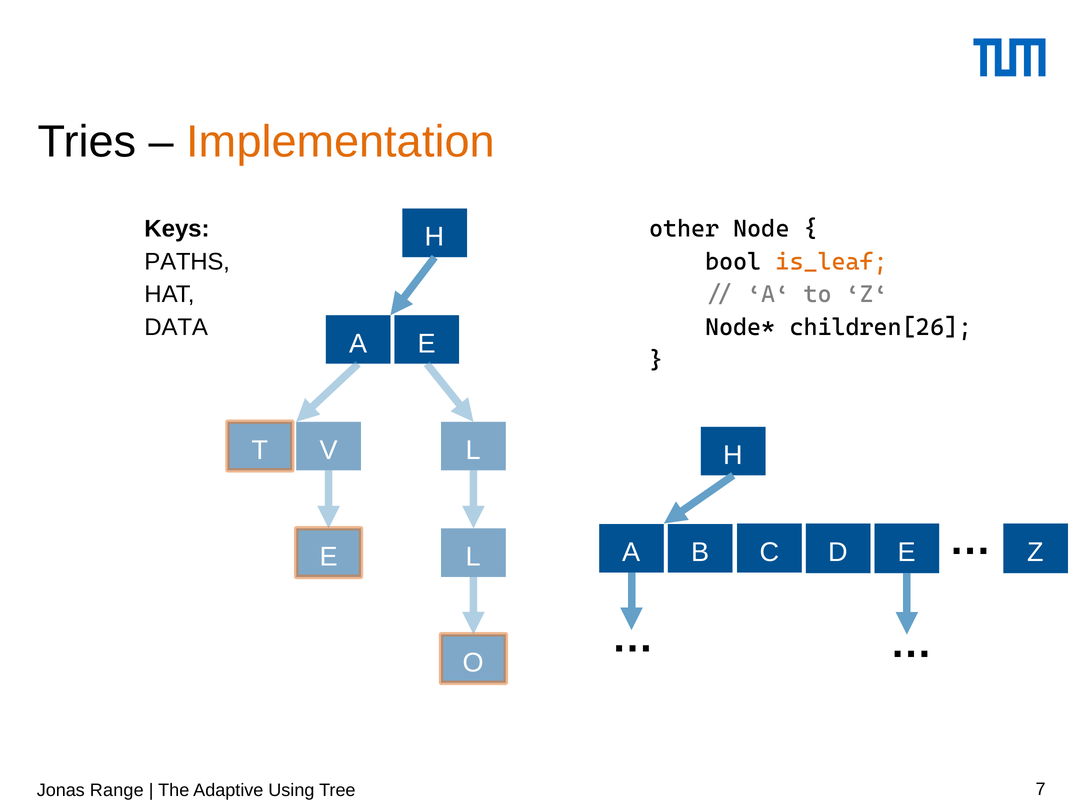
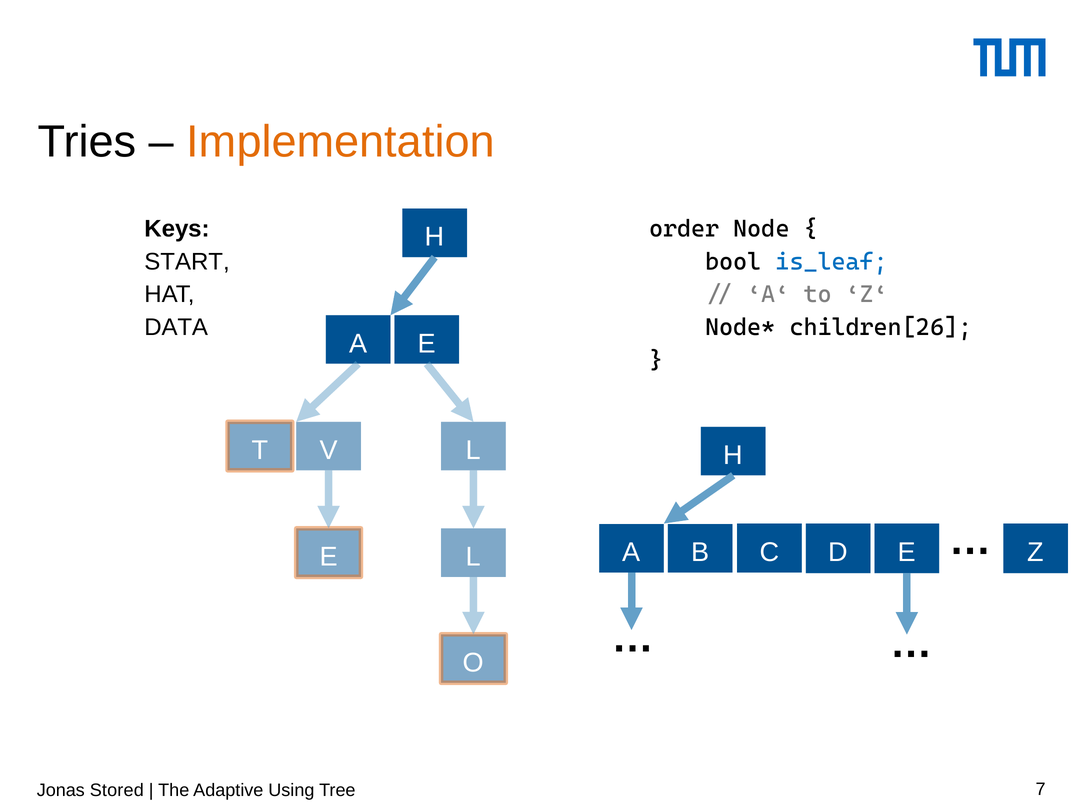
other: other -> order (684, 229)
PATHS: PATHS -> START (187, 262)
is_leaf colour: orange -> blue (832, 262)
Range: Range -> Stored (117, 791)
